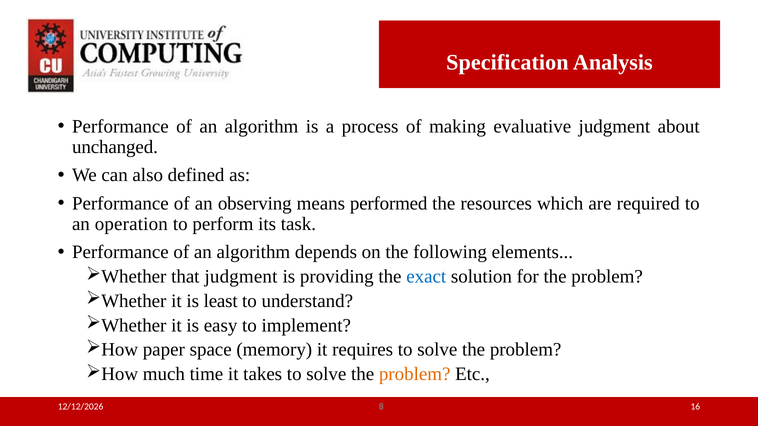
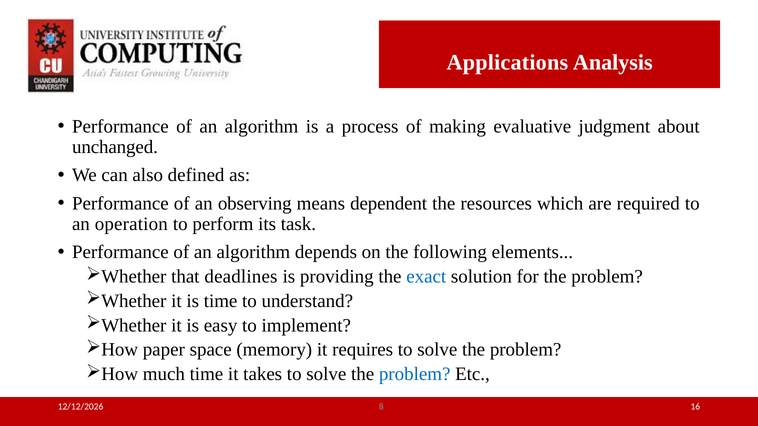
Specification: Specification -> Applications (507, 63)
performed: performed -> dependent (389, 204)
that judgment: judgment -> deadlines (241, 277)
is least: least -> time (221, 301)
problem colour: orange -> blue (415, 374)
